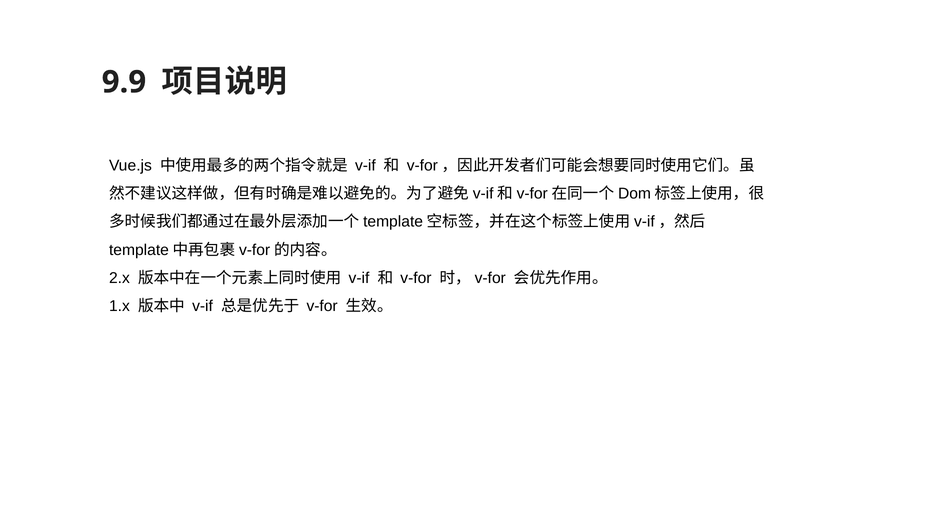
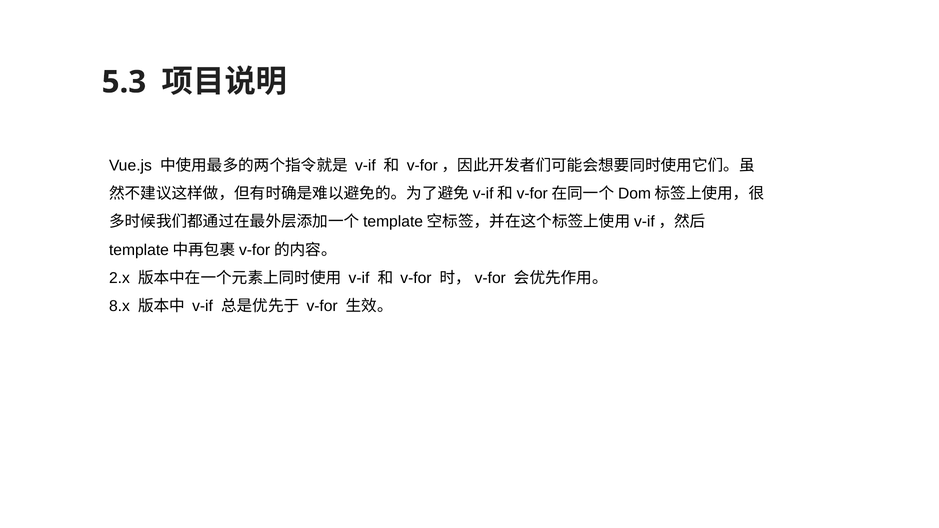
9.9: 9.9 -> 5.3 (124, 82)
1.x: 1.x -> 8.x (119, 306)
